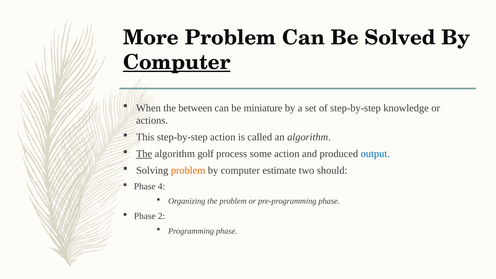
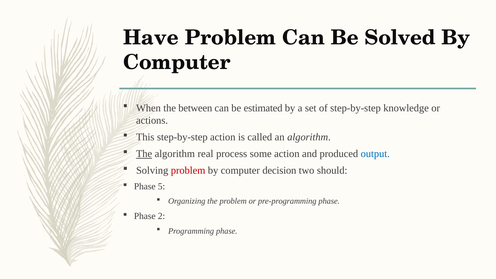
More: More -> Have (151, 38)
Computer underline: present -> none (177, 62)
miniature: miniature -> estimated (263, 108)
golf: golf -> real (205, 154)
problem colour: orange -> red (188, 170)
estimate: estimate -> decision (279, 170)
4: 4 -> 5 (162, 187)
